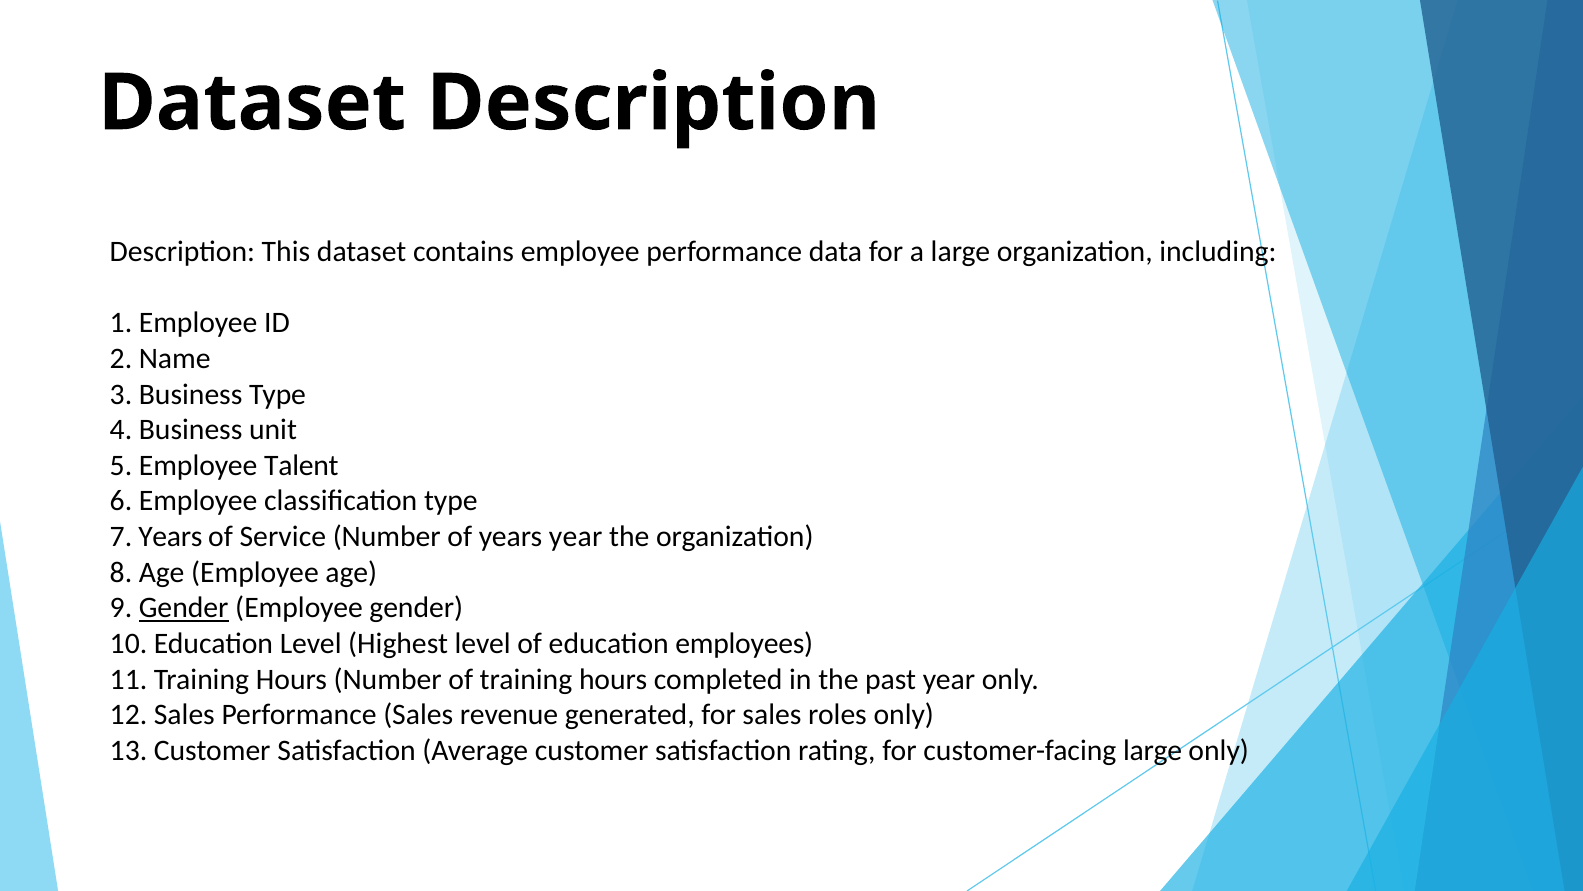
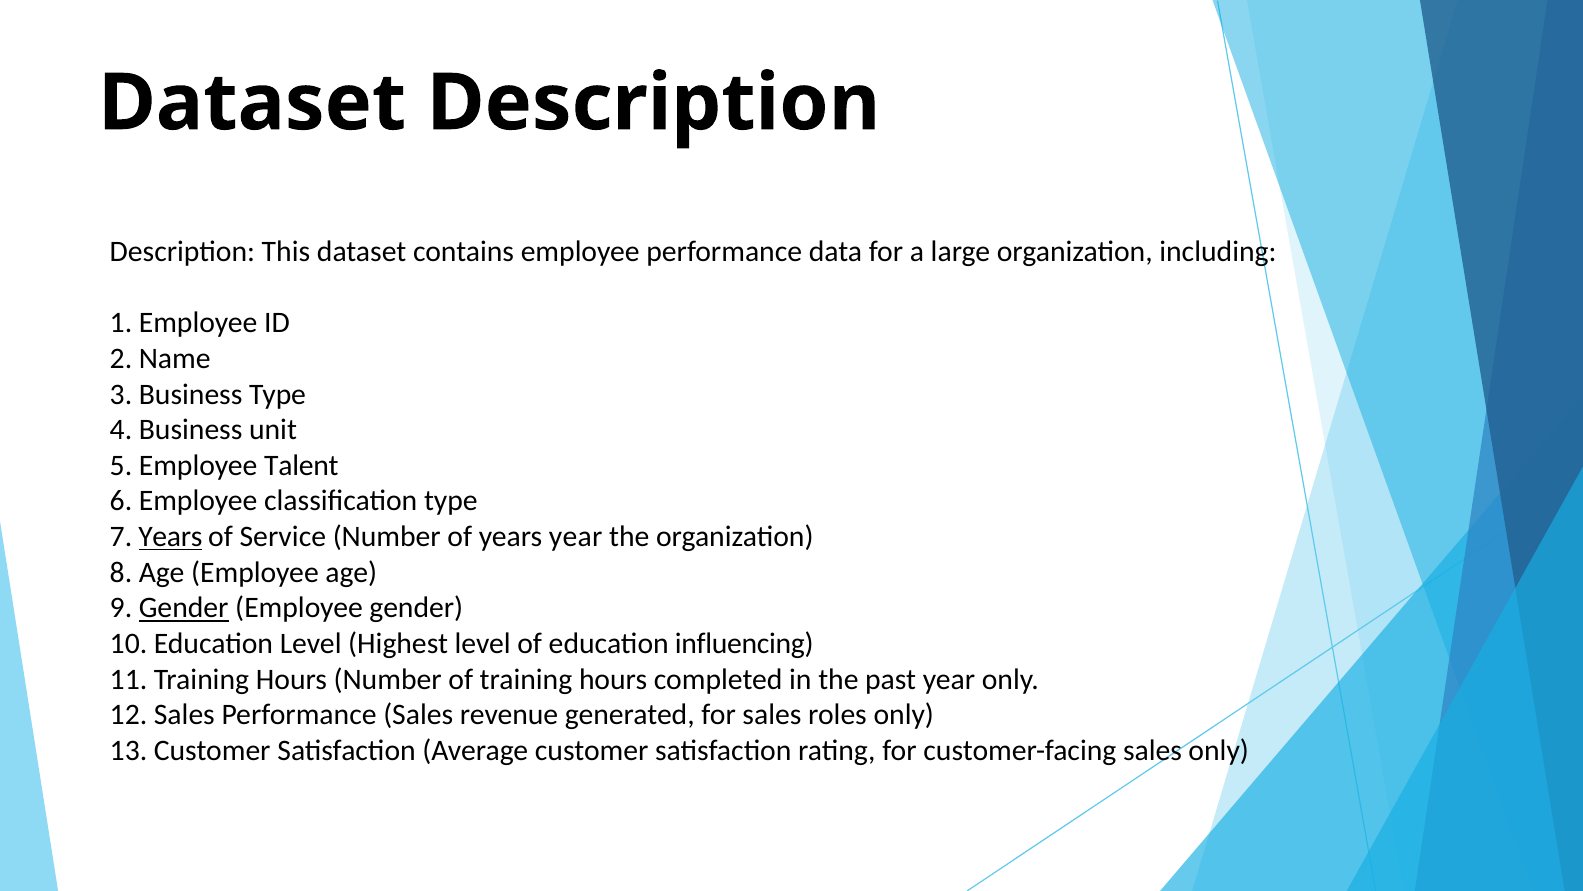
Years underline: none -> present (170, 536)
employees: employees -> influencing (744, 643)
customer-facing large: large -> sales (1153, 750)
